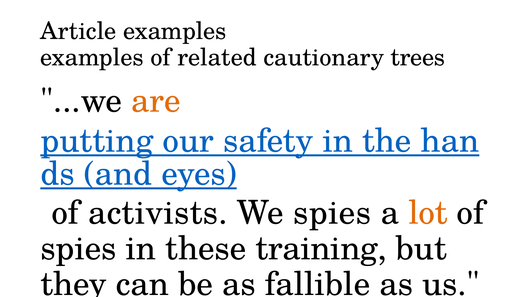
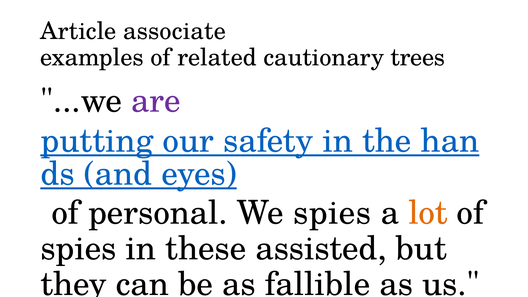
Article examples: examples -> associate (175, 31)
are colour: orange -> purple (156, 101)
activists: activists -> personal (158, 213)
training: training -> assisted (321, 249)
